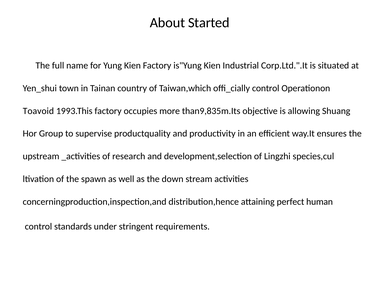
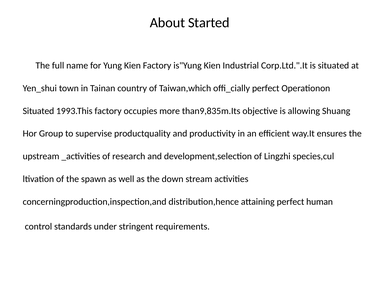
offi_cially control: control -> perfect (266, 88)
Toavoid: Toavoid -> Situated (38, 111)
